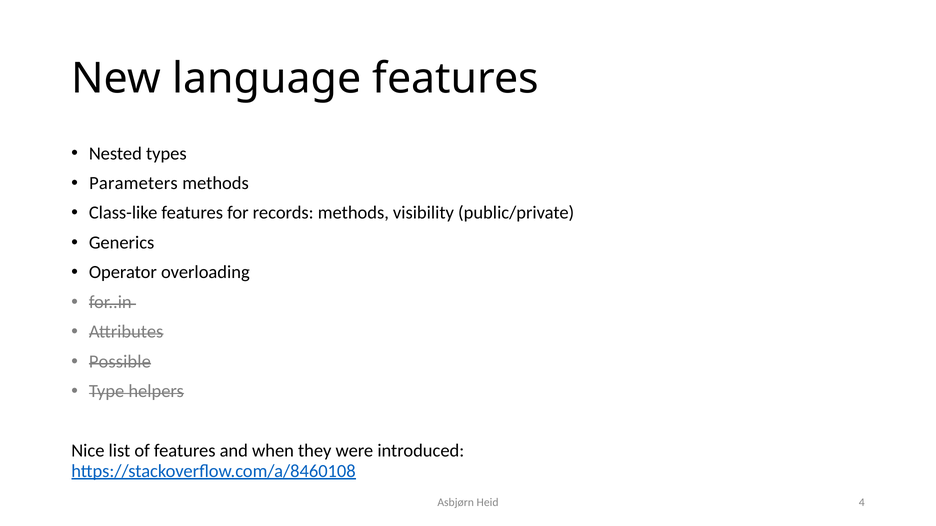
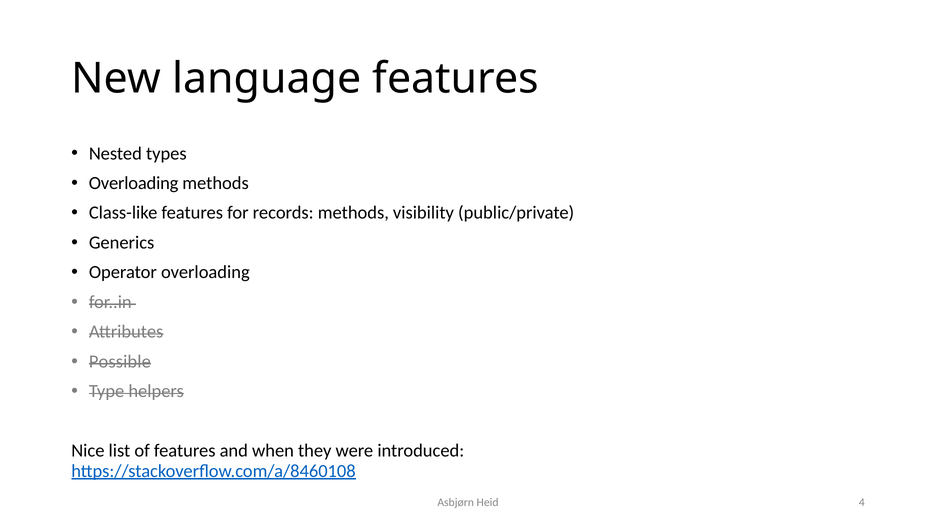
Parameters: Parameters -> Overloading (134, 183)
